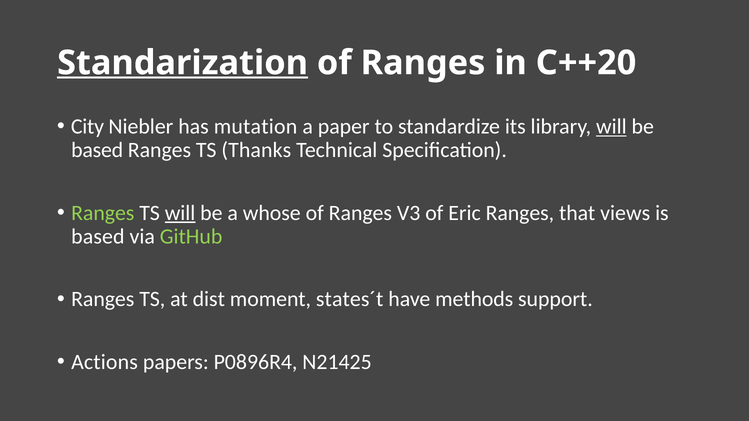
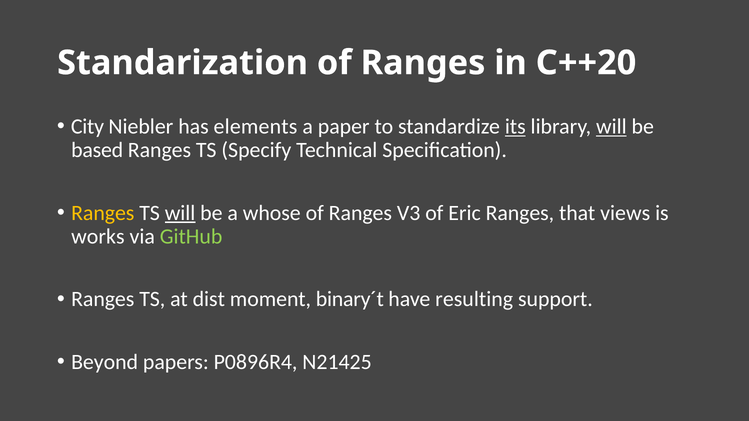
Standarization underline: present -> none (183, 63)
mutation: mutation -> elements (256, 127)
its underline: none -> present (515, 127)
Thanks: Thanks -> Specify (256, 150)
Ranges colour: light green -> yellow (103, 213)
based: based -> works (98, 237)
states´t: states´t -> binary´t (350, 299)
methods: methods -> resulting (474, 299)
Actions: Actions -> Beyond (105, 362)
